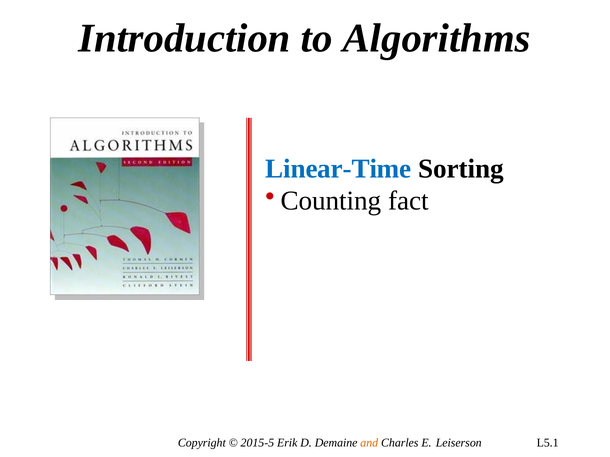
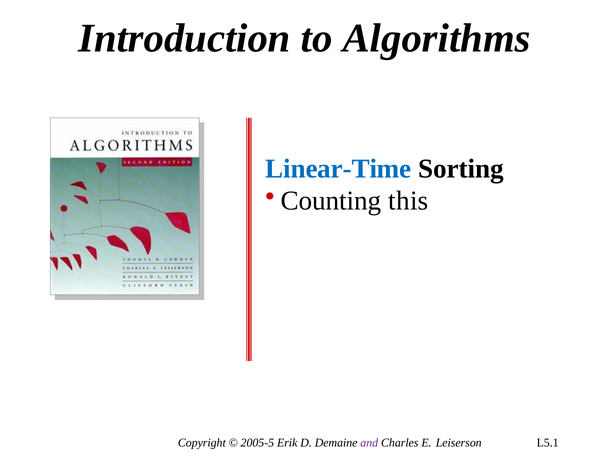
fact: fact -> this (408, 201)
2015-5: 2015-5 -> 2005-5 (257, 443)
and colour: orange -> purple (369, 443)
